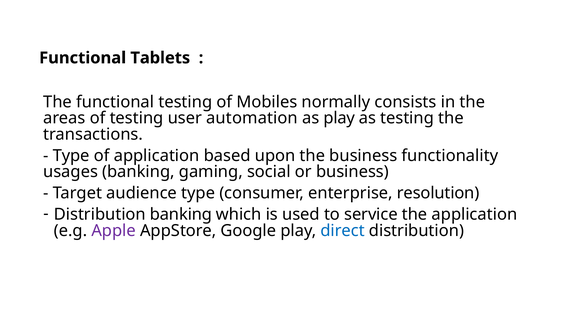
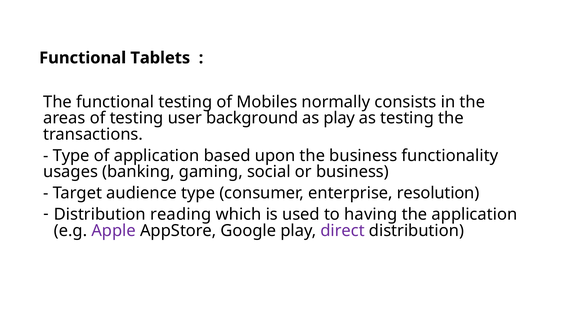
automation: automation -> background (252, 118)
Distribution banking: banking -> reading (181, 214)
service: service -> having (371, 214)
direct colour: blue -> purple (343, 231)
